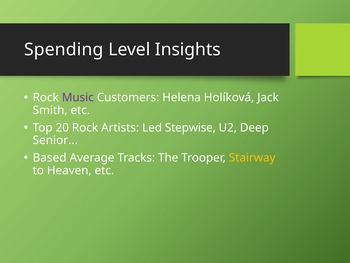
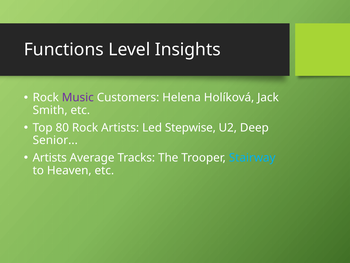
Spending: Spending -> Functions (64, 49)
20: 20 -> 80 (62, 127)
Based: Based -> Artists (50, 158)
Stairway colour: yellow -> light blue (252, 158)
